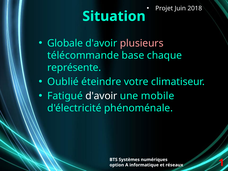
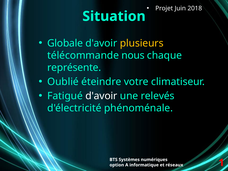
plusieurs colour: pink -> yellow (142, 43)
base: base -> nous (133, 55)
mobile: mobile -> relevés (158, 96)
